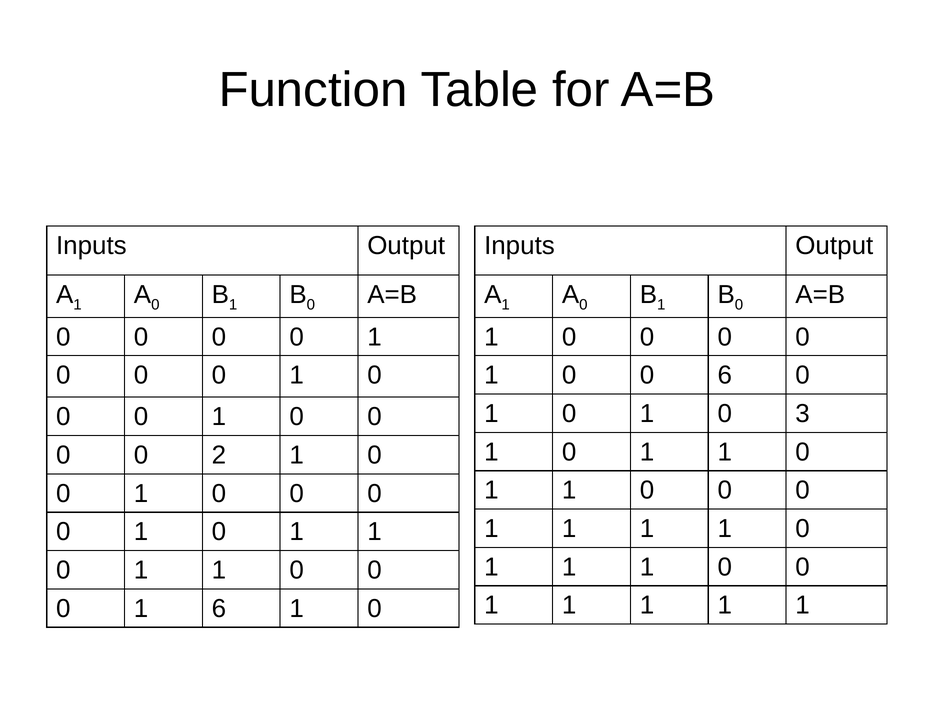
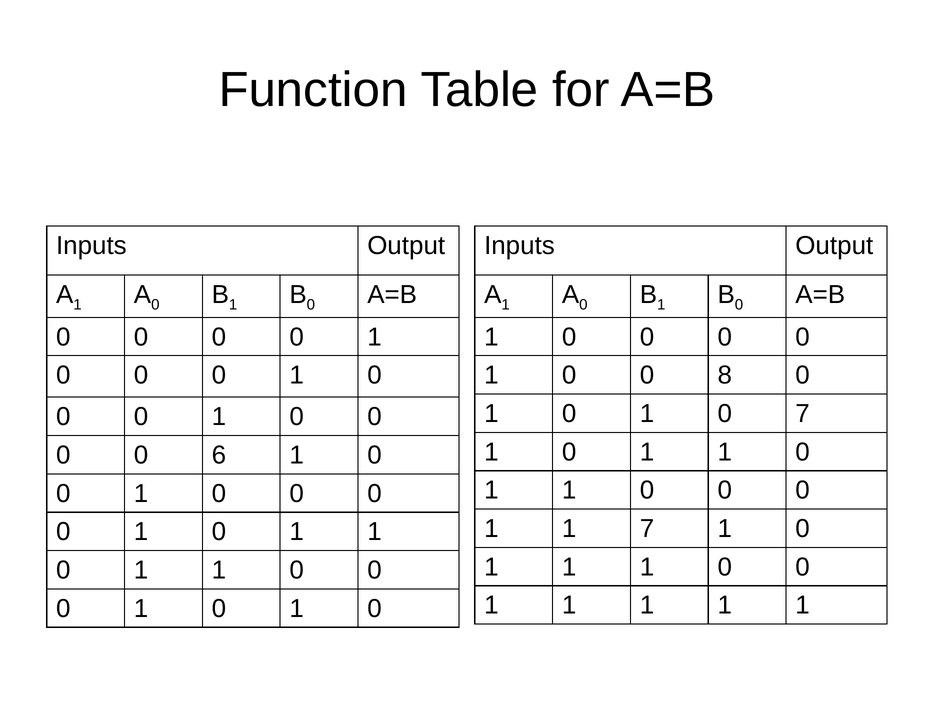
0 6: 6 -> 8 (725, 375)
0 3: 3 -> 7 (803, 413)
2: 2 -> 6 (219, 455)
1: 1 -> 7 (647, 528)
6: 6 -> 0 (219, 608)
